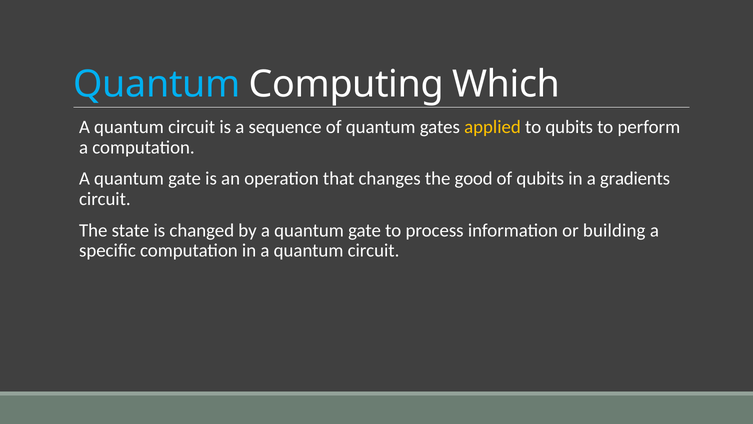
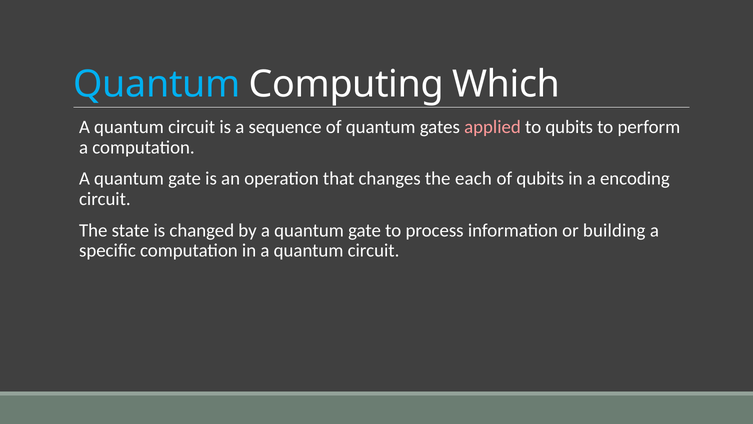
applied colour: yellow -> pink (492, 127)
good: good -> each (473, 179)
gradients: gradients -> encoding (635, 179)
